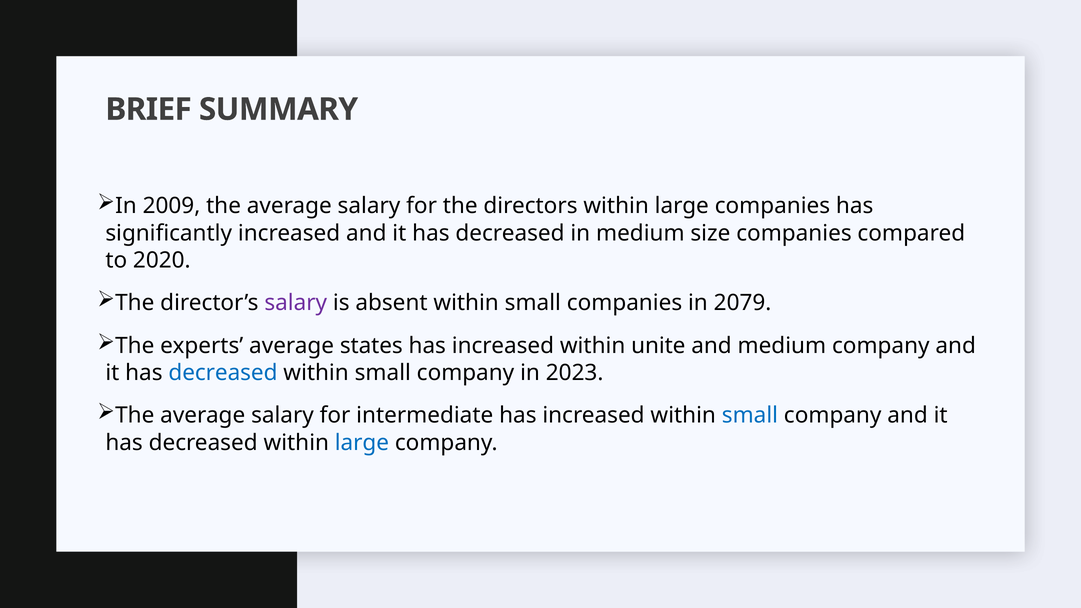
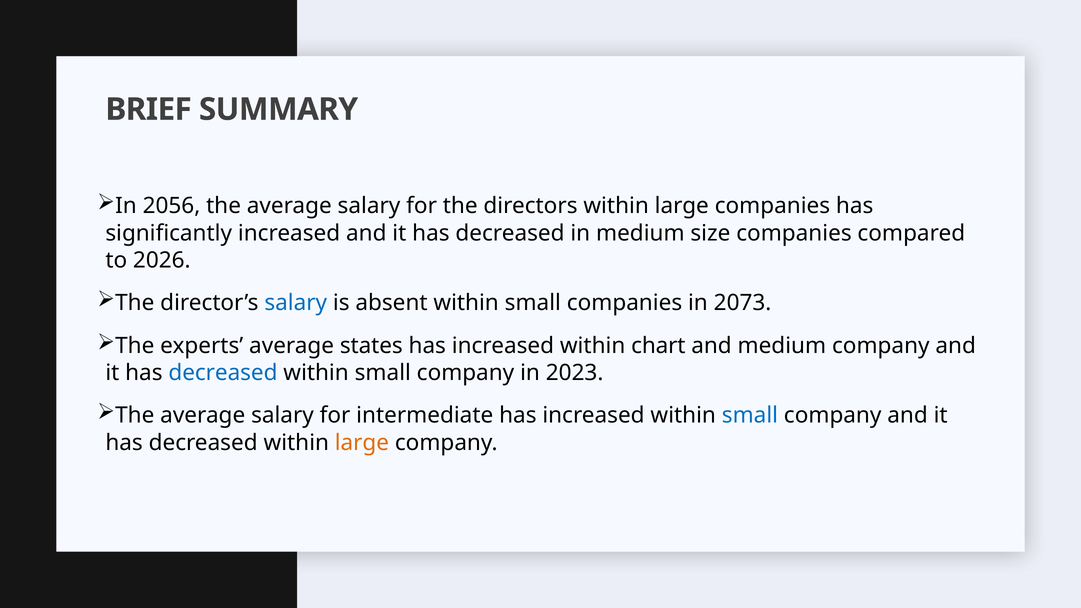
2009: 2009 -> 2056 (171, 206)
2020: 2020 -> 2026 (162, 260)
salary colour: purple -> blue (296, 303)
2079: 2079 -> 2073 (743, 303)
unite: unite -> chart (658, 346)
large colour: blue -> orange (362, 443)
